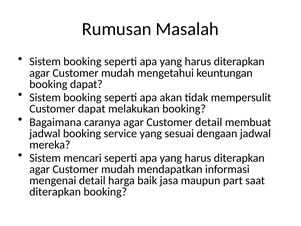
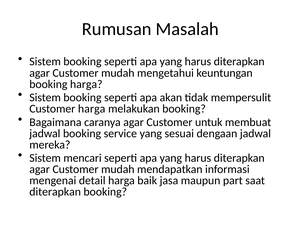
booking dapat: dapat -> harga (86, 84)
Customer dapat: dapat -> harga (92, 109)
Customer detail: detail -> untuk (209, 122)
